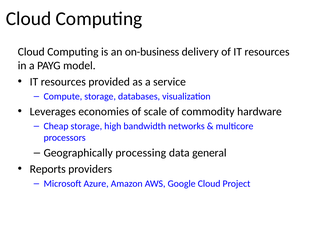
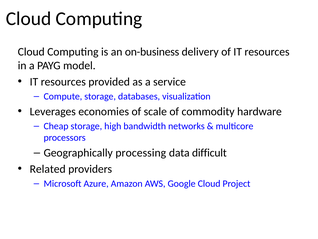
general: general -> difficult (209, 153)
Reports: Reports -> Related (48, 169)
